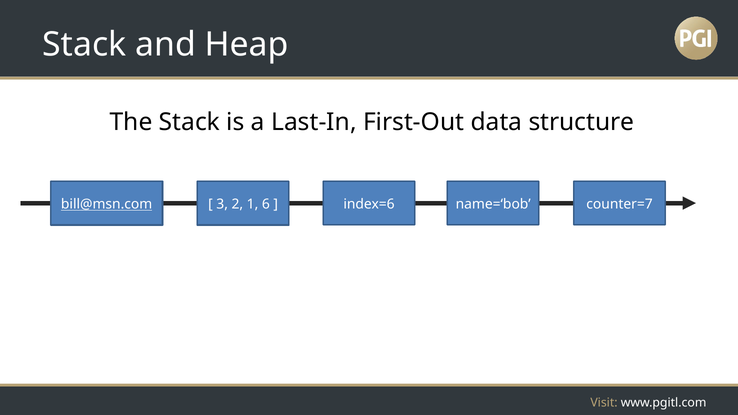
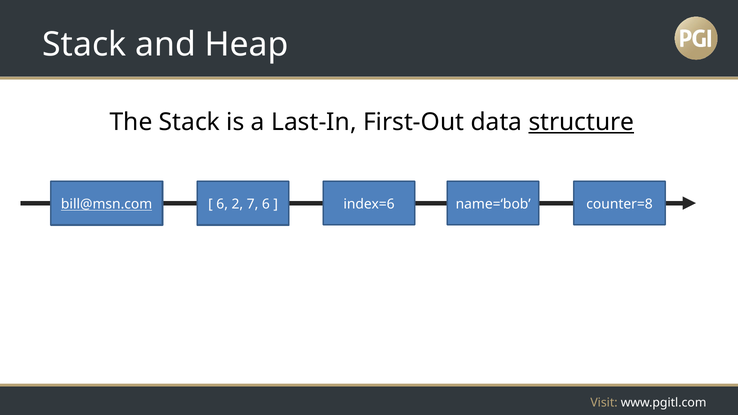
structure underline: none -> present (581, 122)
counter=7: counter=7 -> counter=8 (620, 204)
3: 3 -> 6 (222, 204)
1: 1 -> 7 (253, 204)
